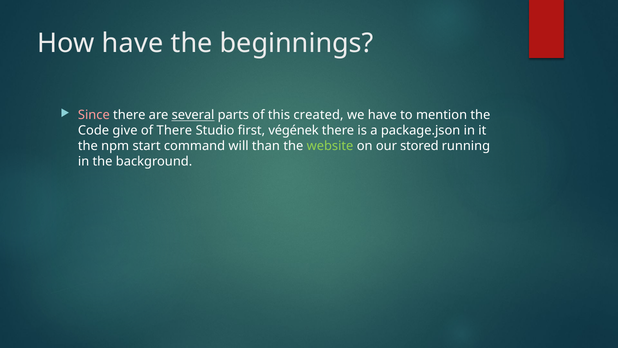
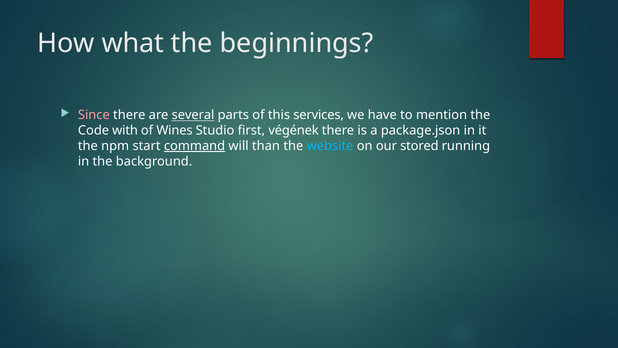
How have: have -> what (133, 43)
created: created -> services (319, 115)
give: give -> with (125, 130)
of There: There -> Wines (174, 130)
command underline: none -> present (195, 146)
website colour: light green -> light blue (330, 146)
